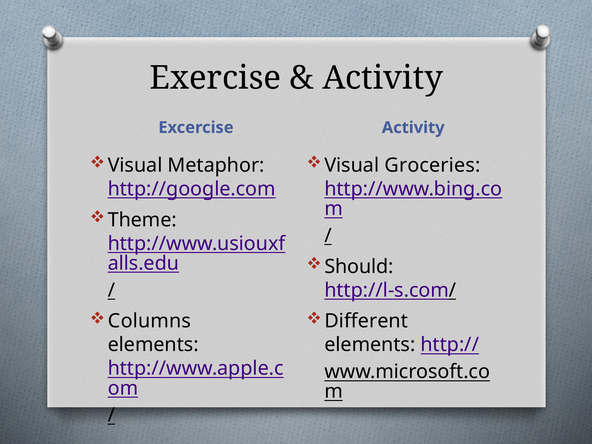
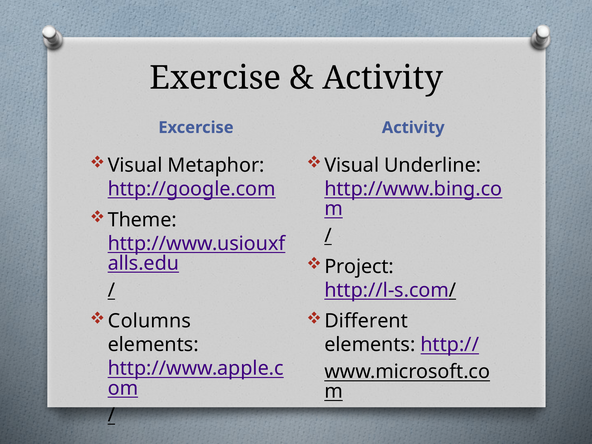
Groceries: Groceries -> Underline (433, 165)
Should: Should -> Project (359, 267)
